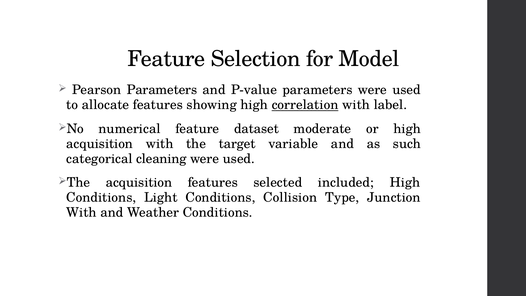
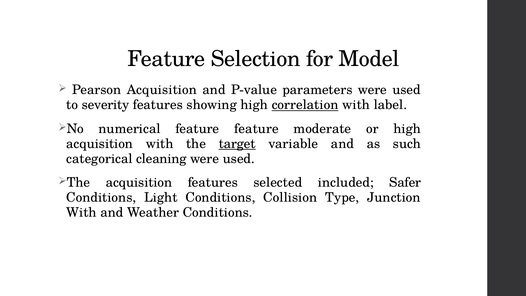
Pearson Parameters: Parameters -> Acquisition (162, 90)
allocate: allocate -> severity (106, 105)
feature dataset: dataset -> feature (256, 129)
target underline: none -> present (237, 144)
included High: High -> Safer (405, 182)
